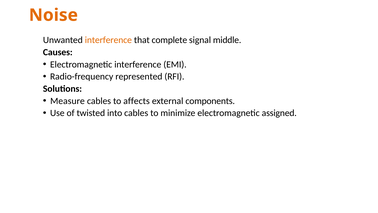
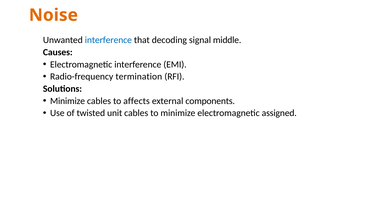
interference colour: orange -> blue (108, 40)
complete: complete -> decoding (169, 40)
represented: represented -> termination (139, 76)
Measure: Measure -> Minimize (68, 101)
into: into -> unit (115, 113)
